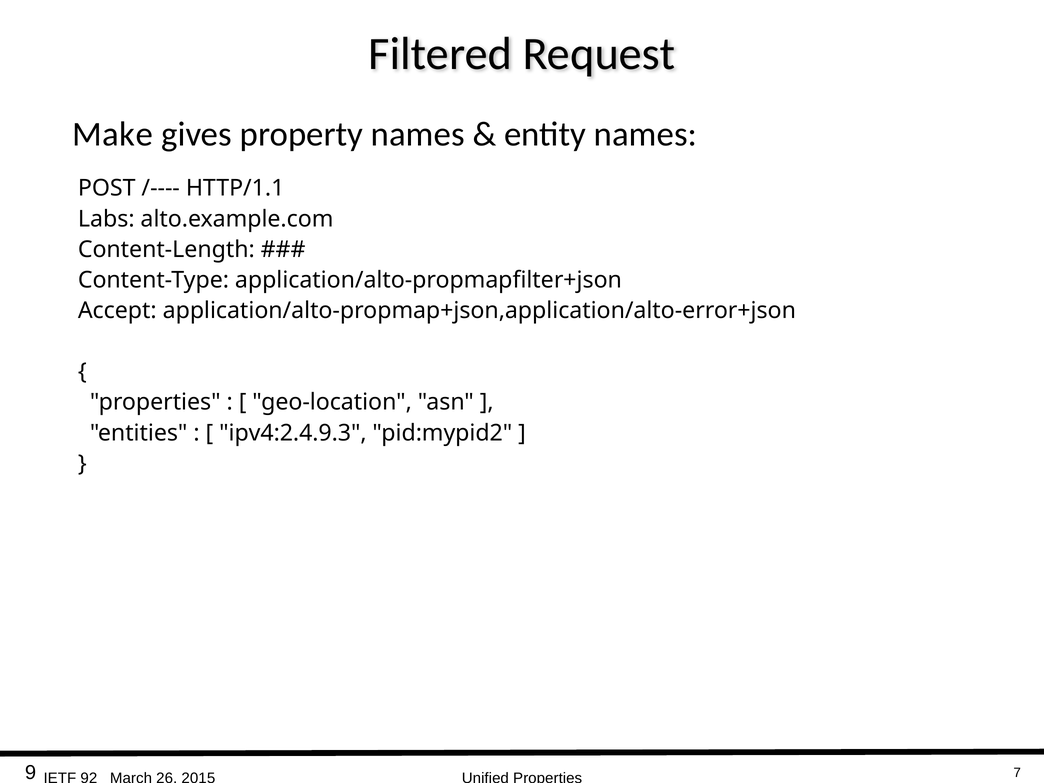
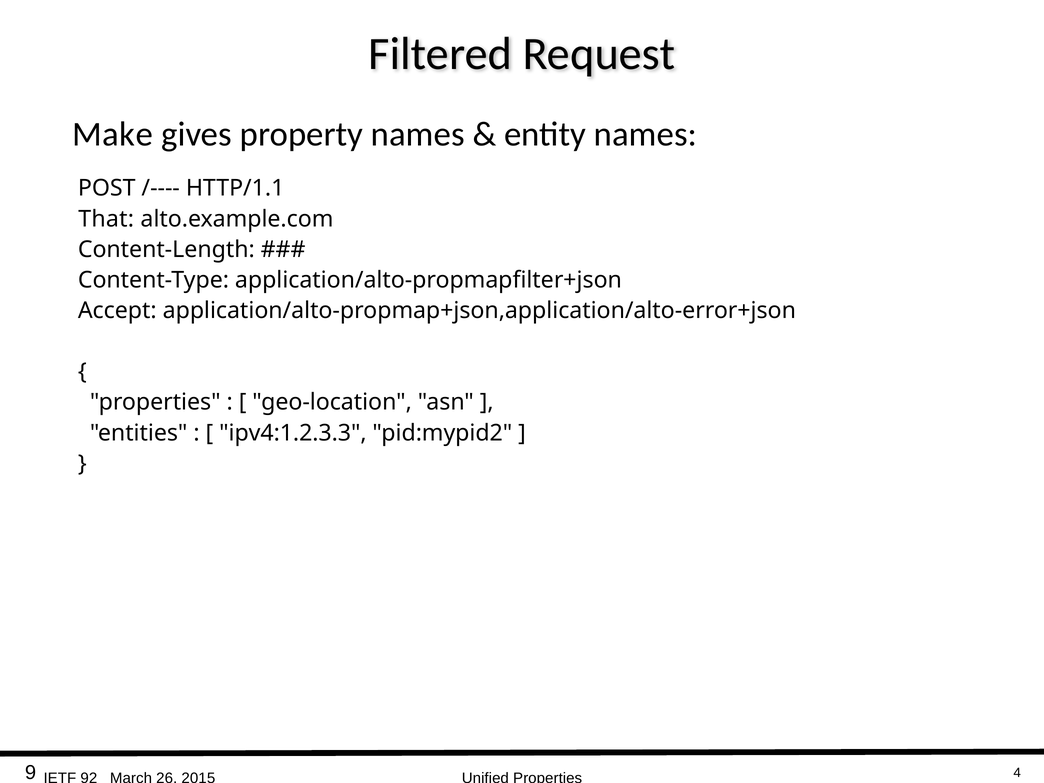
Labs: Labs -> That (106, 219)
ipv4:2.4.9.3: ipv4:2.4.9.3 -> ipv4:1.2.3.3 (293, 433)
7: 7 -> 4 (1017, 773)
